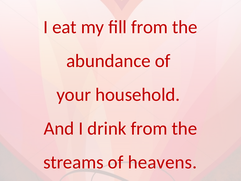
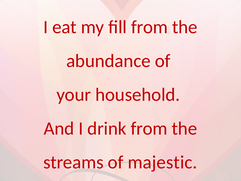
heavens: heavens -> majestic (162, 162)
